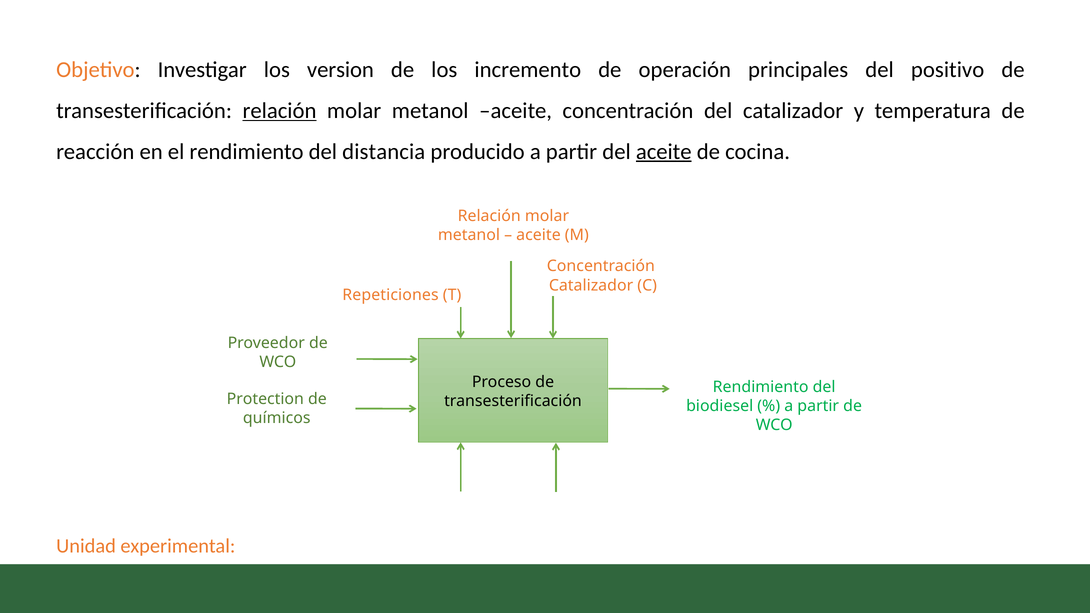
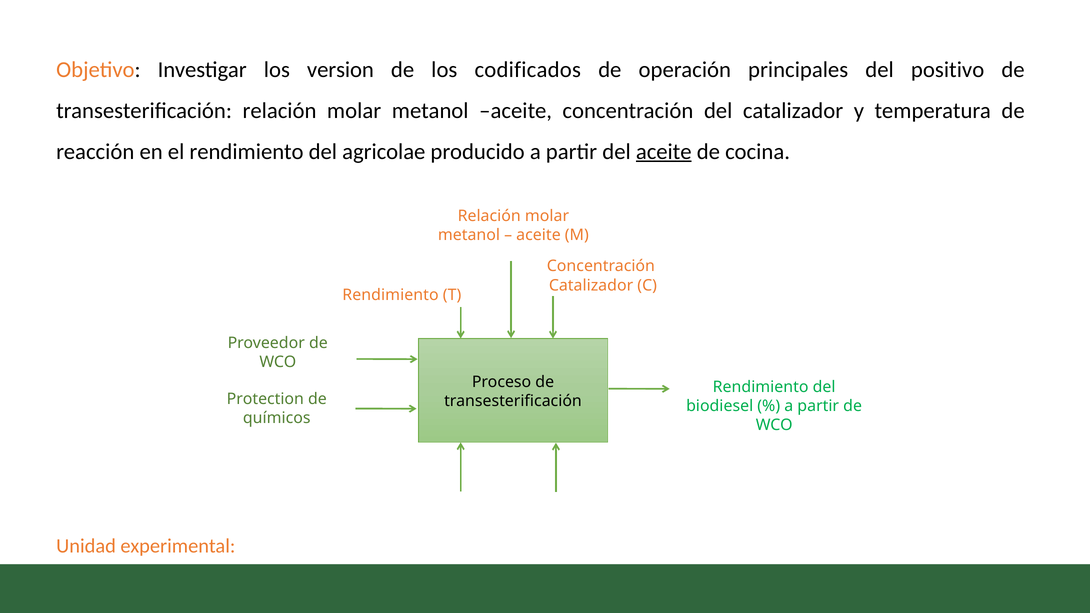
incremento: incremento -> codificados (528, 70)
relación underline: present -> none (279, 111)
distancia: distancia -> agricolae (384, 152)
Repeticiones: Repeticiones -> Rendimiento (391, 295)
